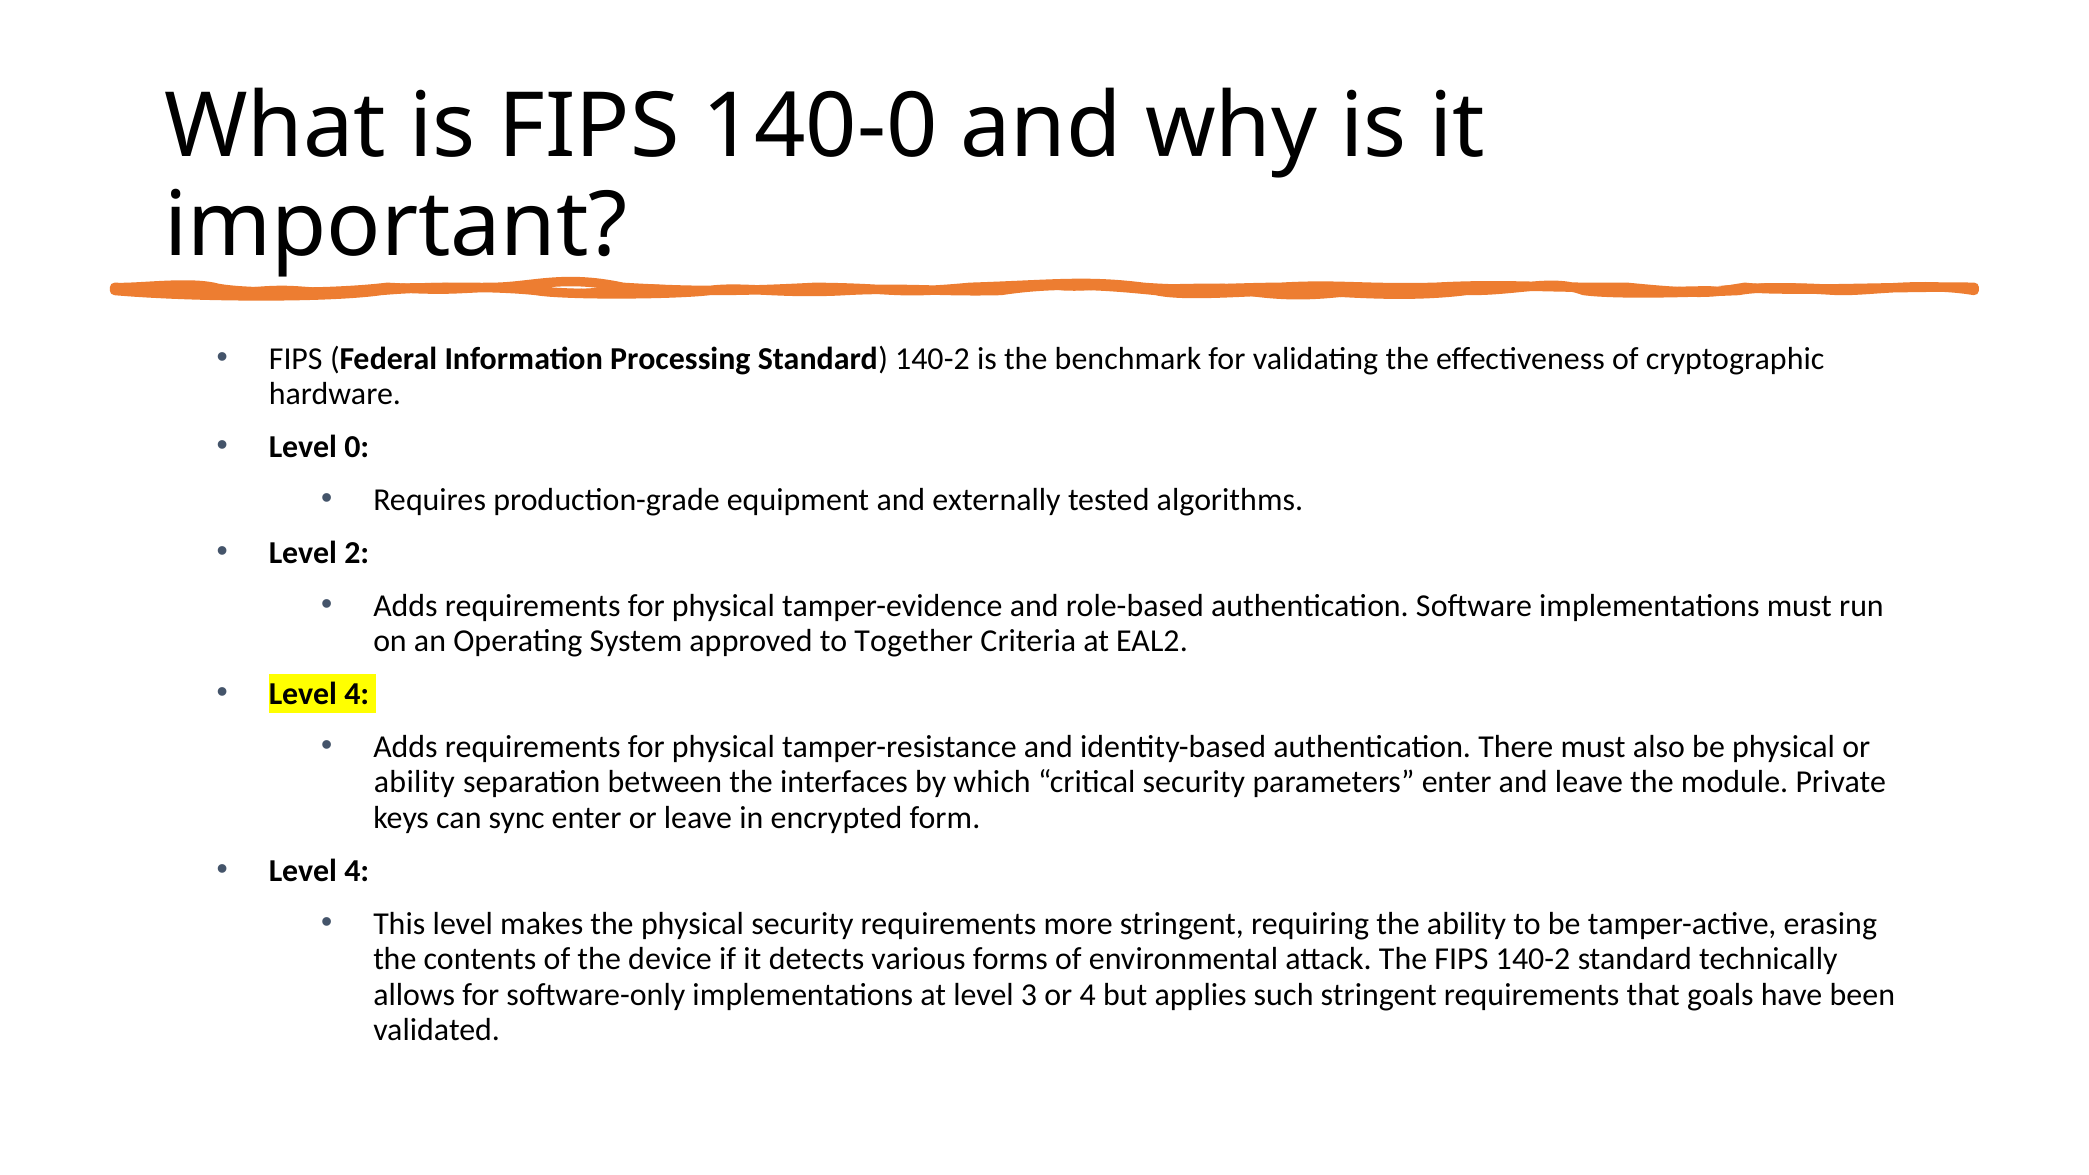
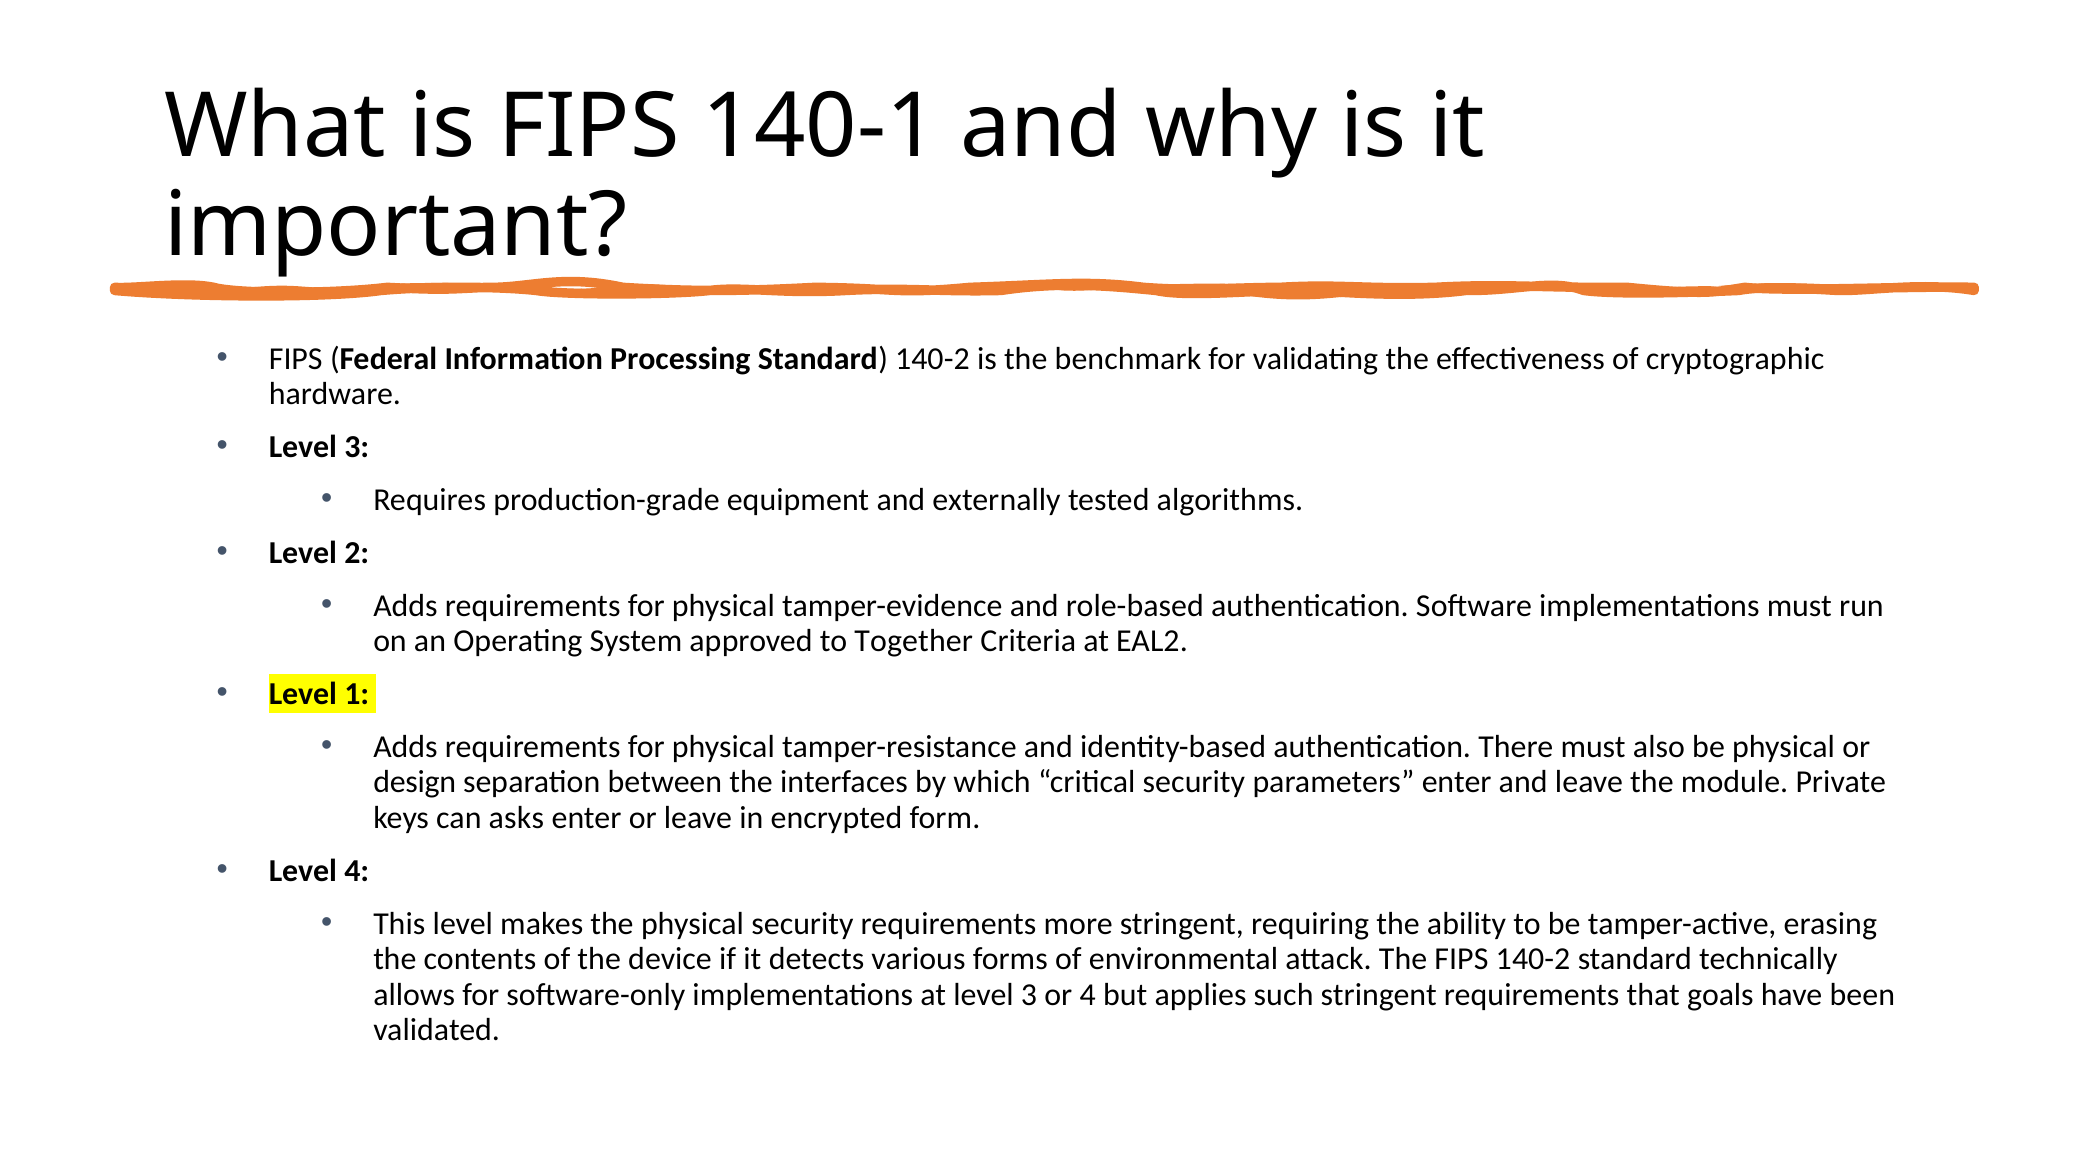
140-0: 140-0 -> 140-1 (820, 127)
0: 0 -> 3 (357, 447)
4: 4 -> 1 (357, 694)
ability: ability -> design (415, 782)
sync: sync -> asks (516, 818)
